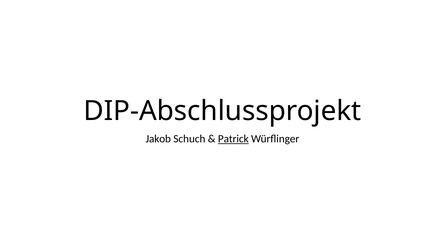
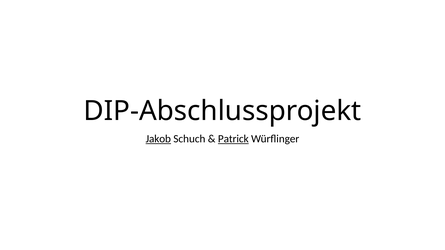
Jakob underline: none -> present (158, 139)
